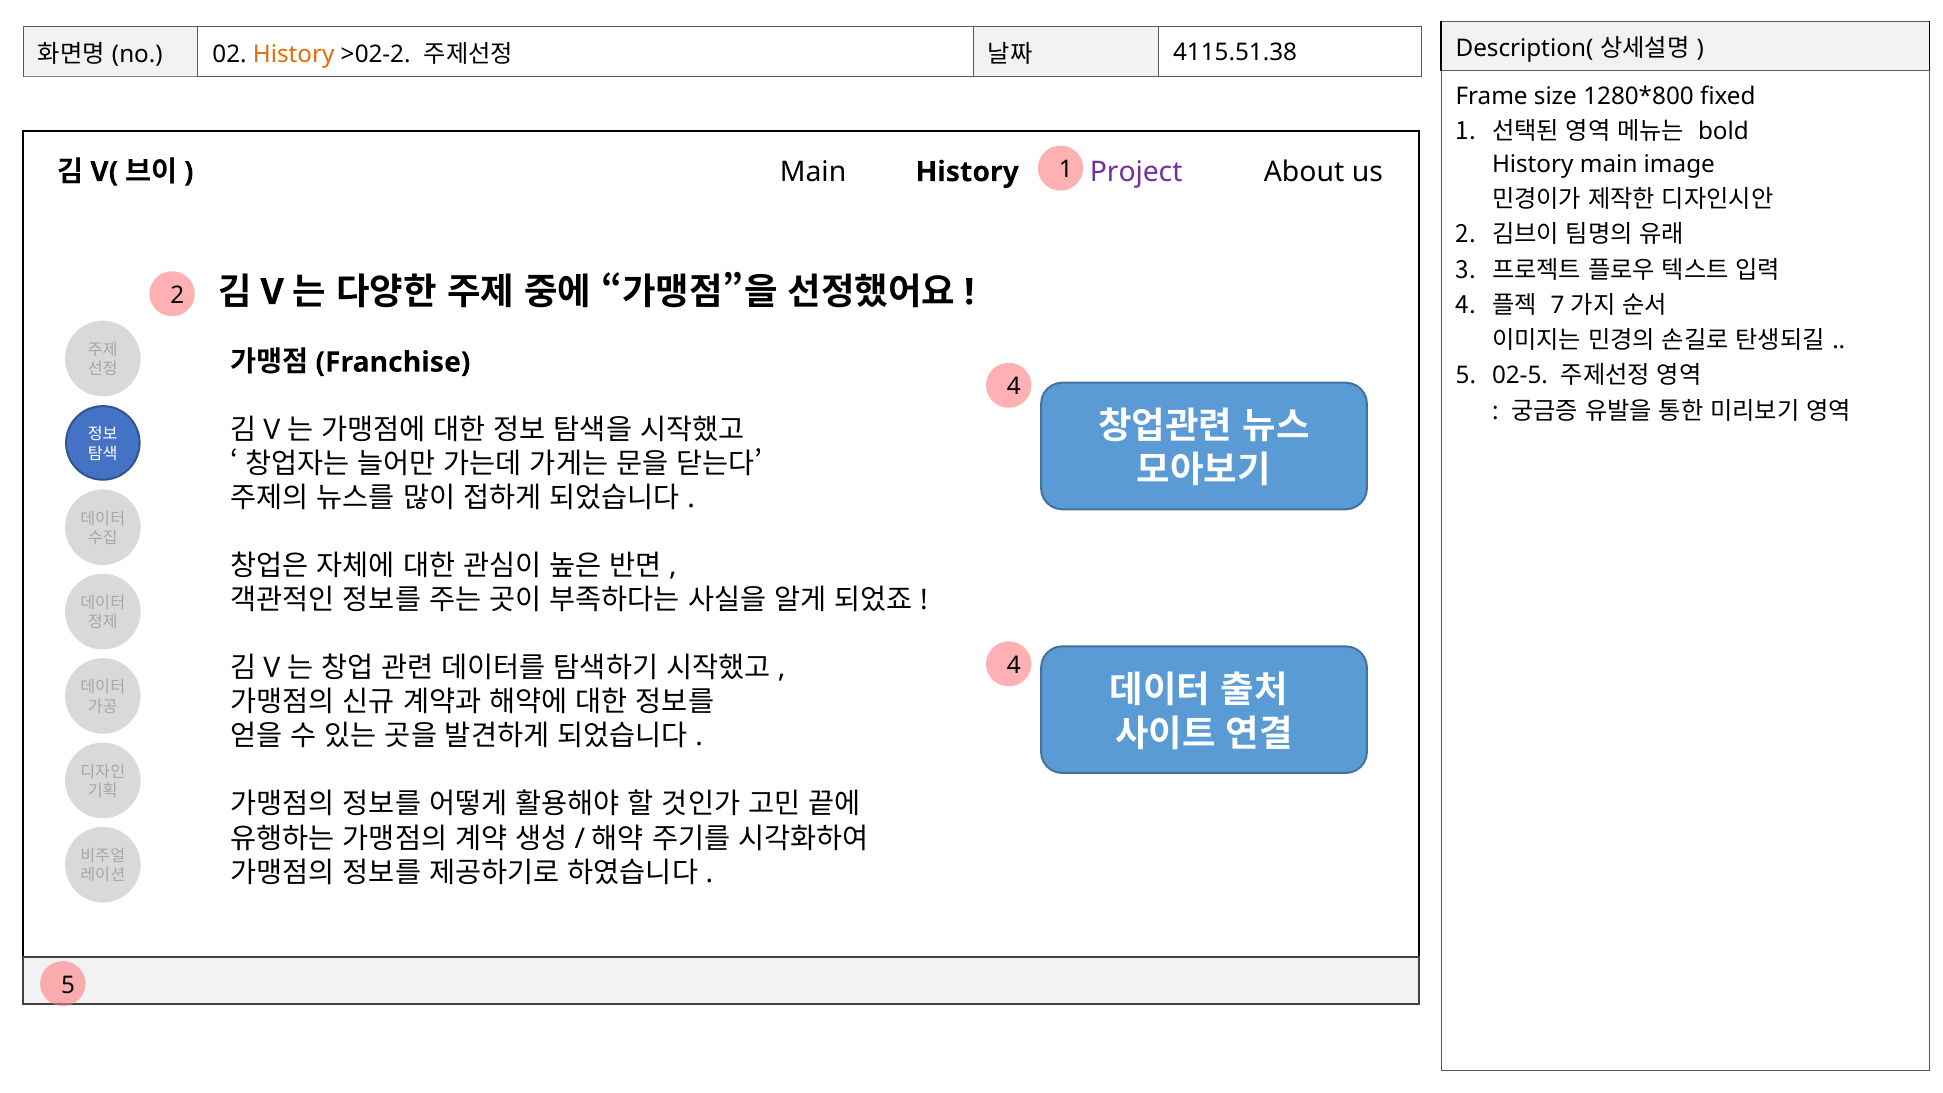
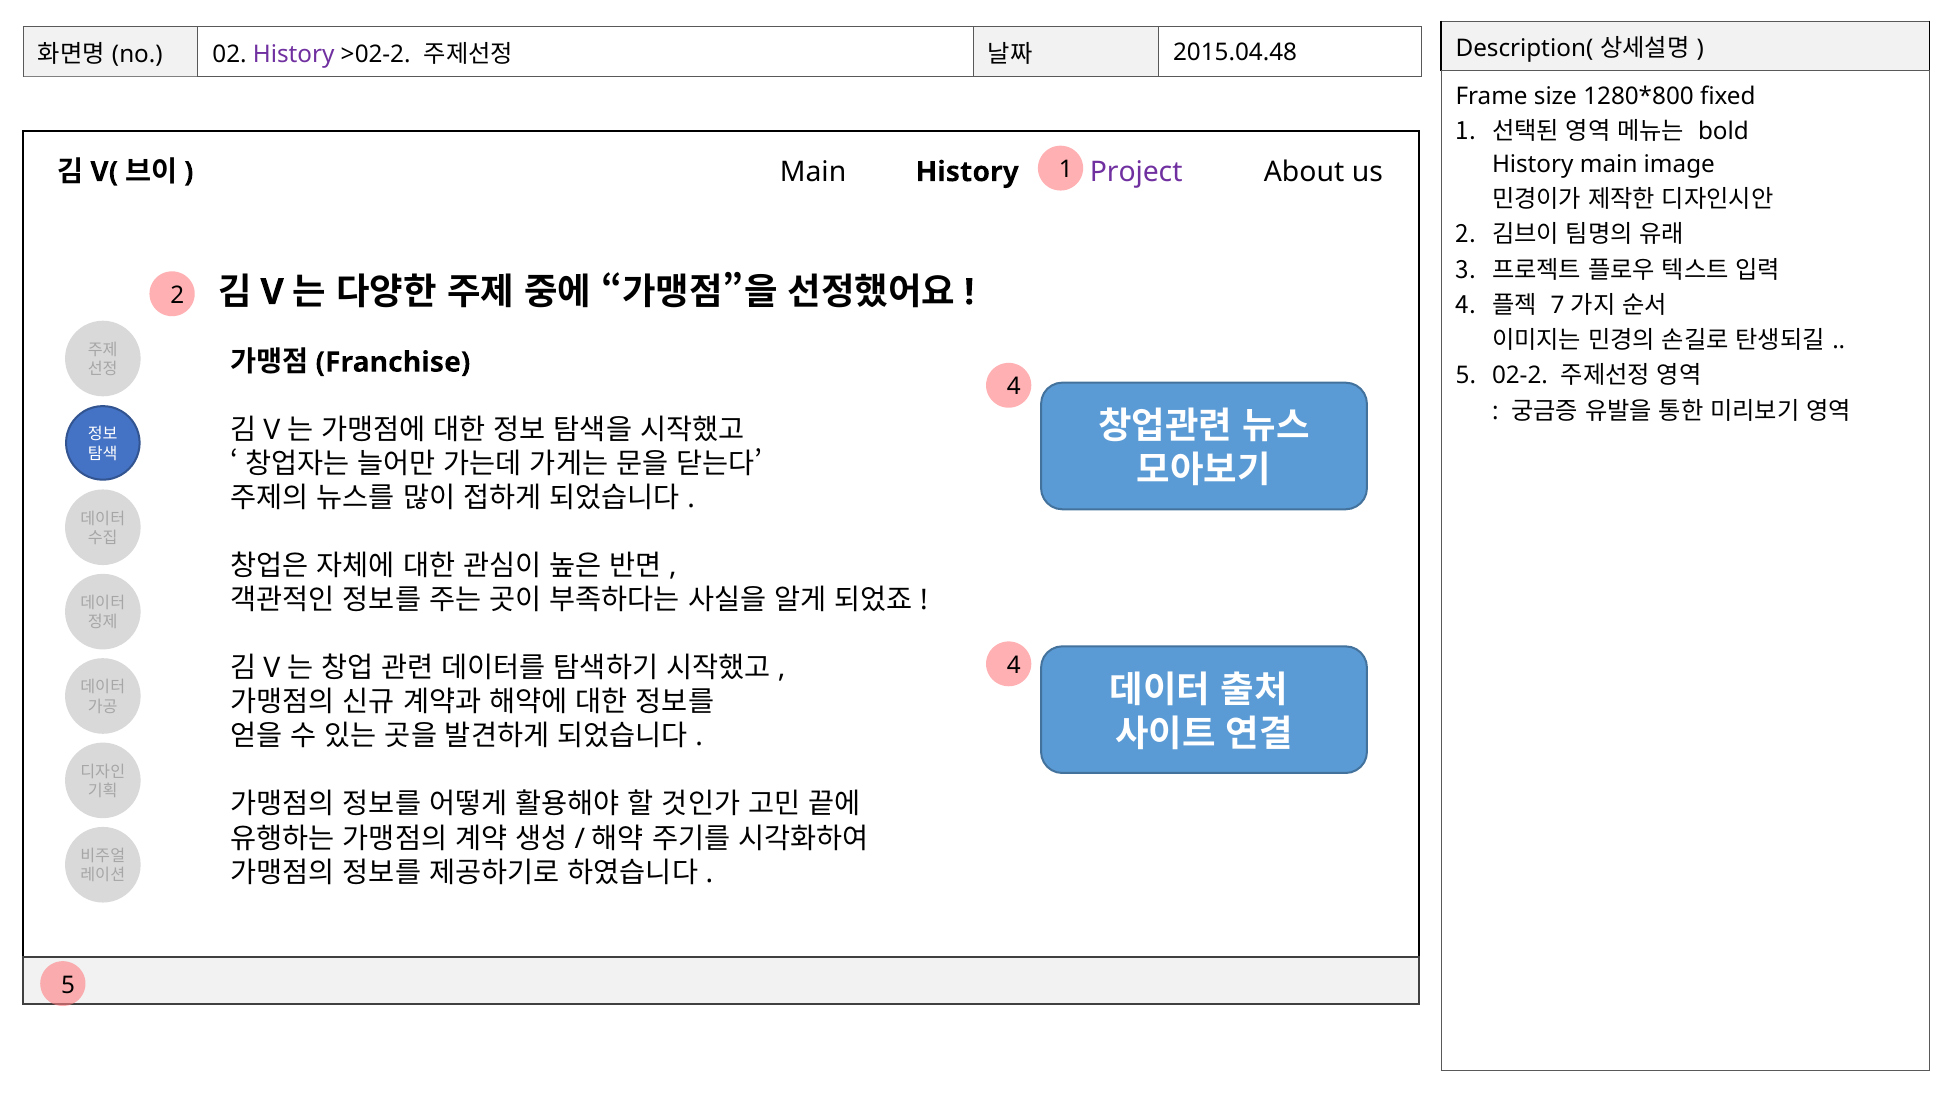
History colour: orange -> purple (294, 54)
4115.51.38: 4115.51.38 -> 2015.04.48 (1235, 53)
02-5: 02-5 -> 02-2 (1520, 376)
